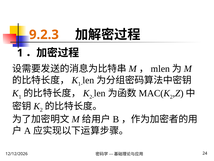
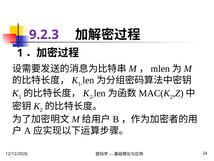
9.2.3 colour: orange -> purple (44, 35)
